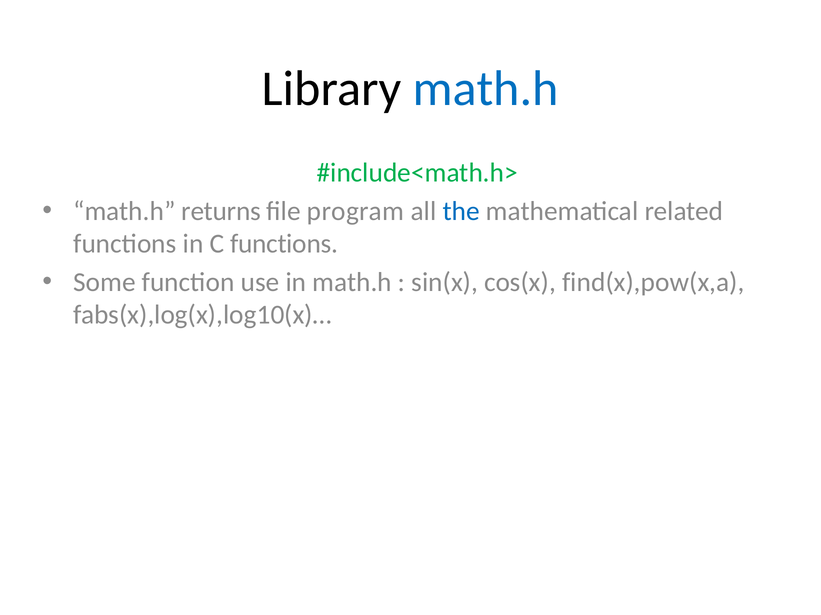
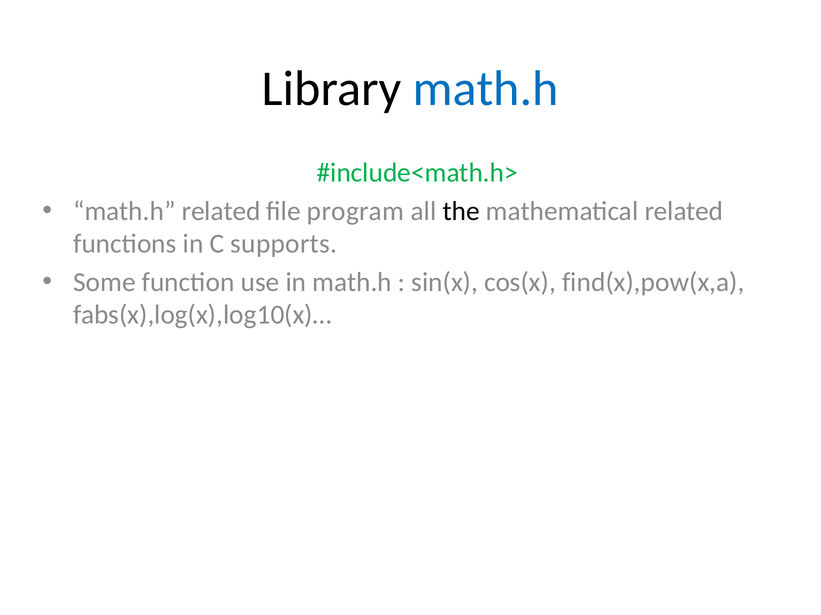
math.h returns: returns -> related (221, 211)
the colour: blue -> black (461, 211)
C functions: functions -> supports (284, 244)
